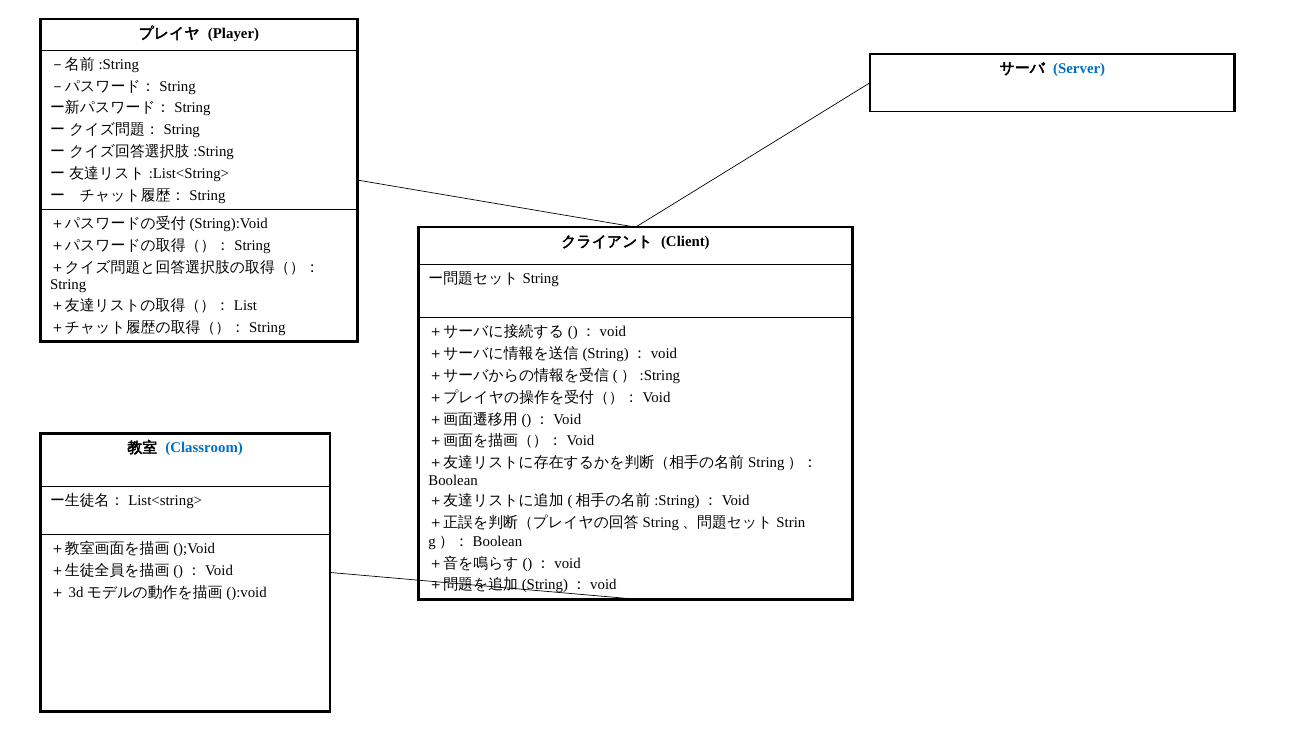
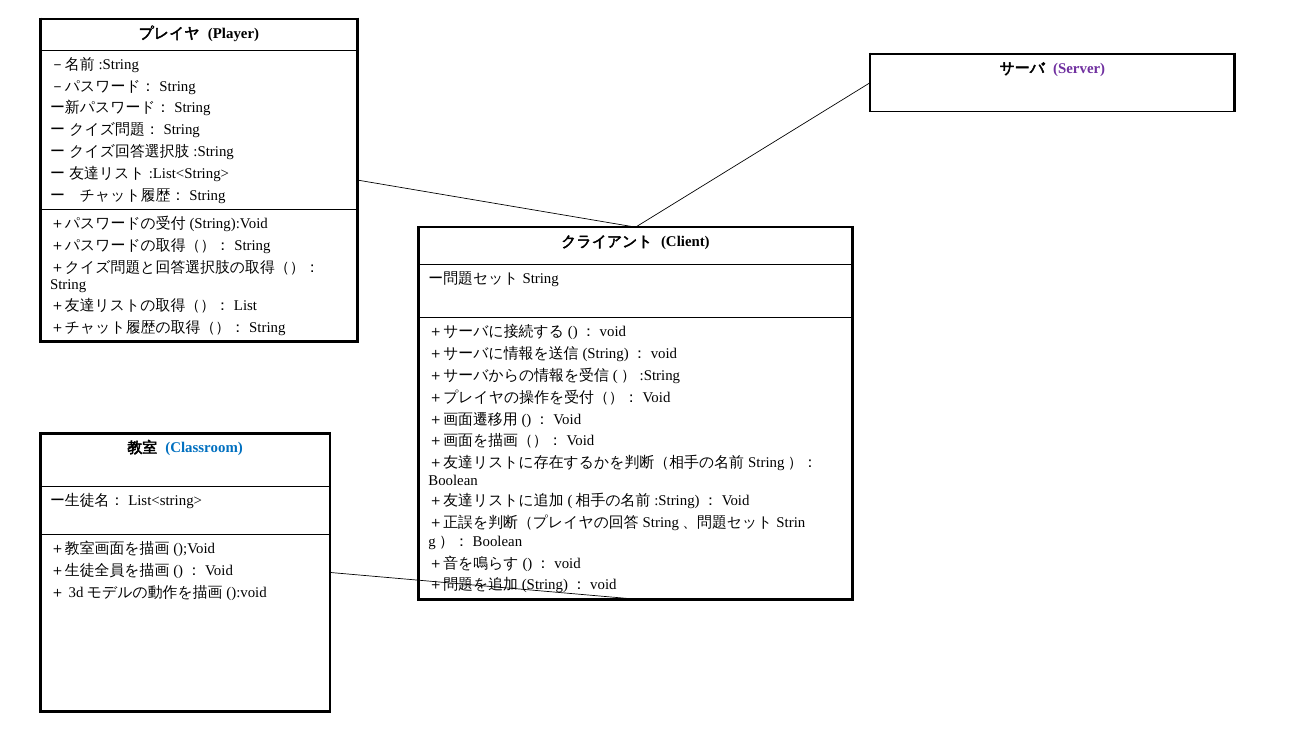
Server colour: blue -> purple (1079, 68)
